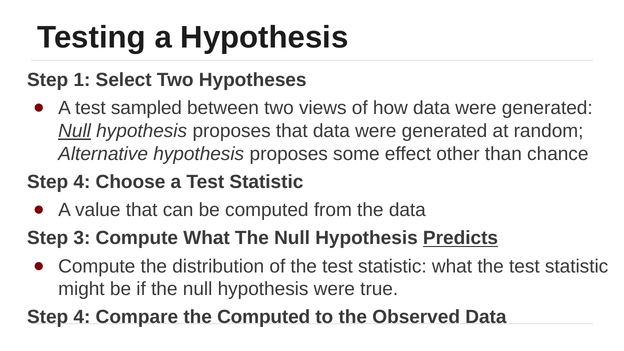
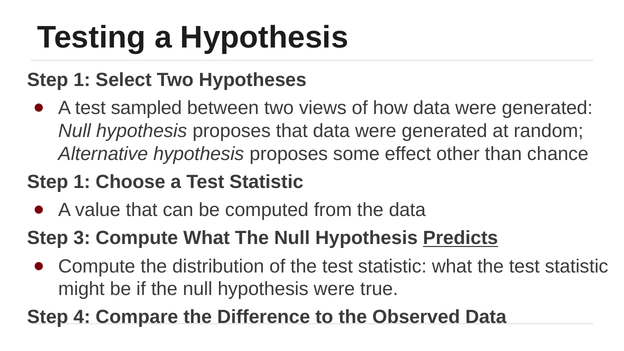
Null underline: present -> none (75, 131)
4: 4 -> 1 (82, 182)
the Computed: Computed -> Difference (264, 317)
